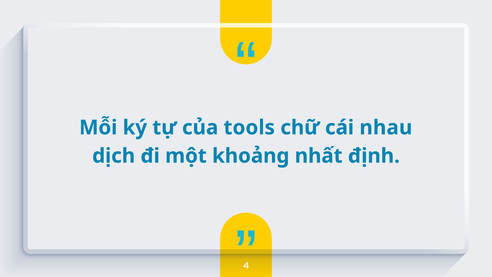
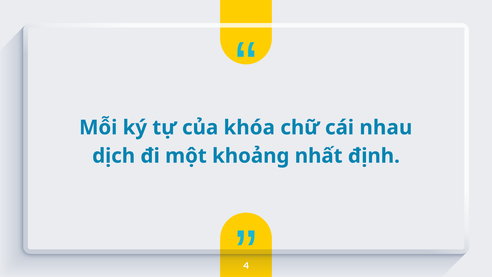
tools: tools -> khóa (249, 127)
